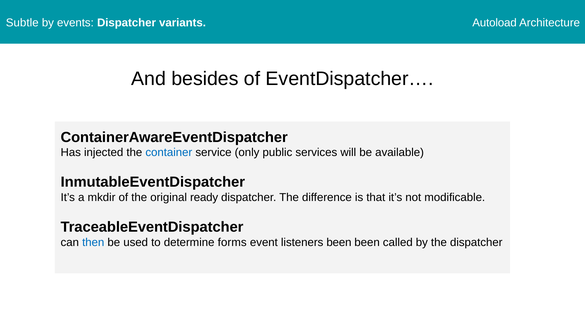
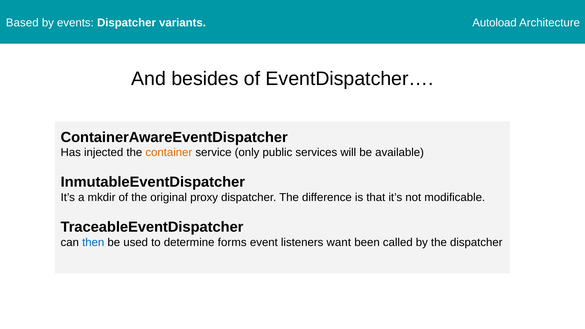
Subtle: Subtle -> Based (22, 23)
container colour: blue -> orange (169, 153)
ready: ready -> proxy (204, 197)
listeners been: been -> want (339, 242)
